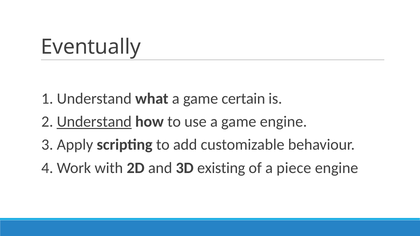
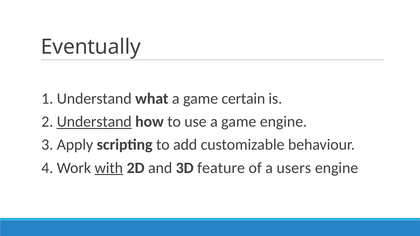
with underline: none -> present (109, 168)
existing: existing -> feature (221, 168)
piece: piece -> users (294, 168)
